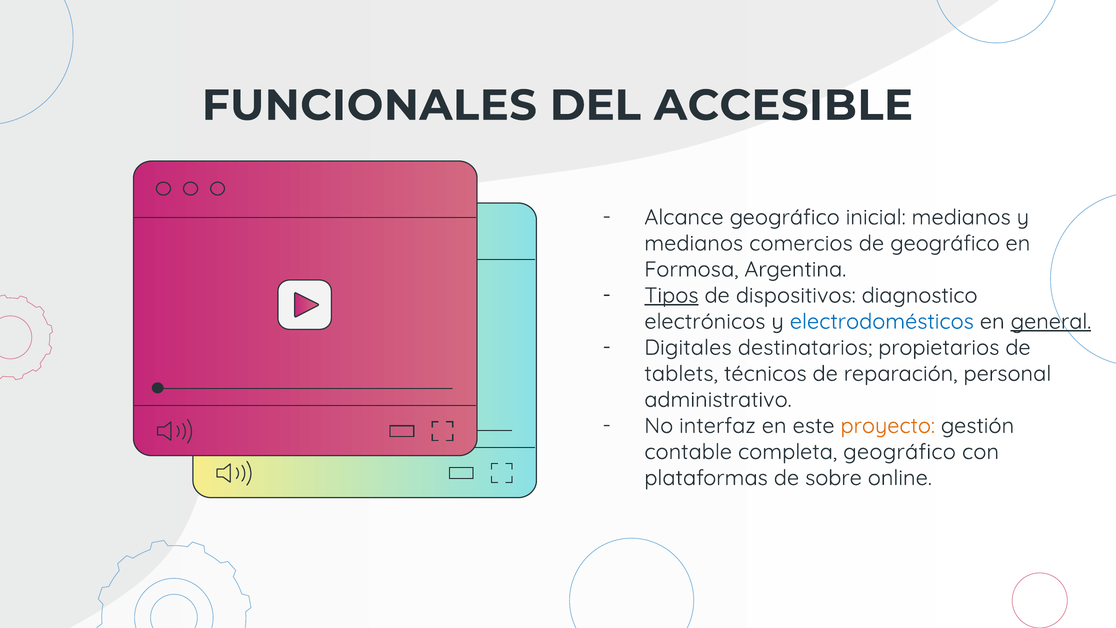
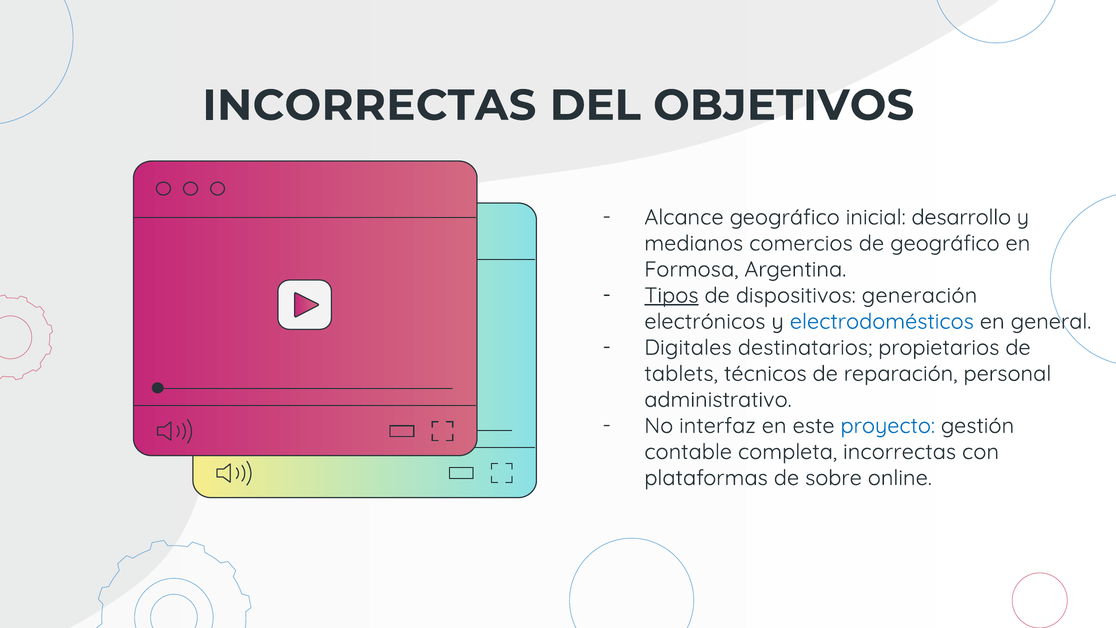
FUNCIONALES: FUNCIONALES -> INCORRECTAS (369, 105)
ACCESIBLE: ACCESIBLE -> OBJETIVOS (784, 105)
inicial medianos: medianos -> desarrollo (961, 217)
diagnostico: diagnostico -> generación (919, 295)
general underline: present -> none (1051, 321)
proyecto colour: orange -> blue (888, 426)
completa geográfico: geográfico -> incorrectas (900, 452)
